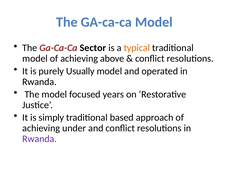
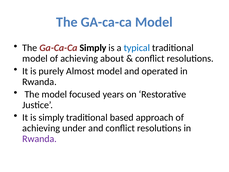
Ga-Ca-Ca Sector: Sector -> Simply (93, 48)
typical colour: orange -> blue (137, 48)
above: above -> about (112, 58)
Usually: Usually -> Almost (80, 71)
